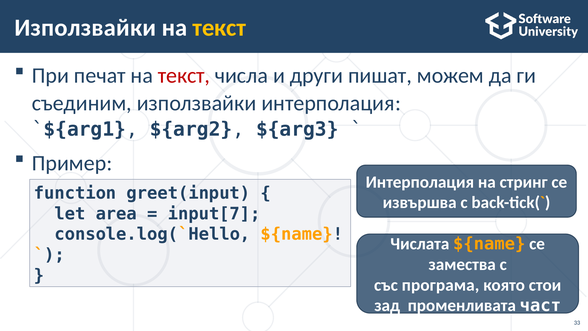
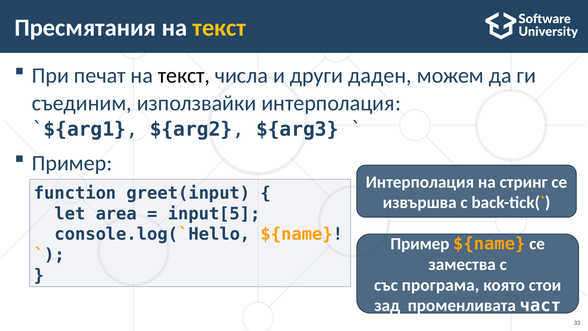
Използвайки: Използвайки -> Пресмятания (85, 28)
текст colour: red -> black (184, 76)
пишат: пишат -> даден (380, 76)
input[7: input[7 -> input[5 (214, 214)
Числата: Числата -> Пример (420, 244)
